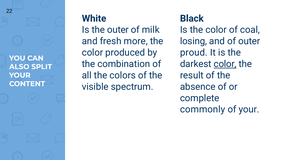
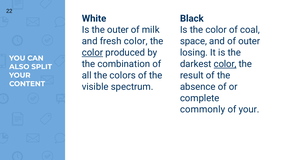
fresh more: more -> color (136, 41)
losing: losing -> space (193, 41)
color underline: none -> present (92, 53)
proud: proud -> losing (194, 53)
